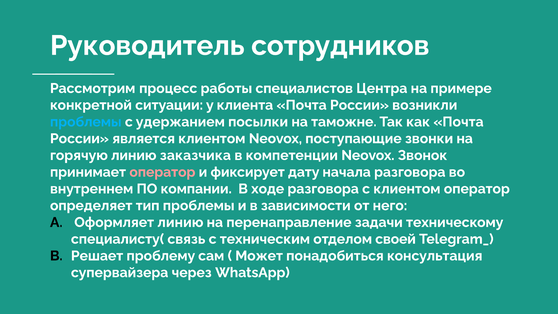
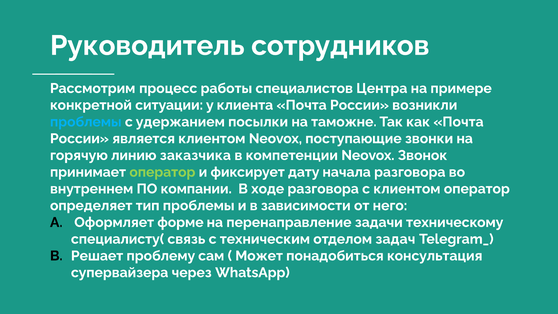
оператор colour: pink -> light green (162, 172)
Оформляет линию: линию -> форме (180, 222)
своей: своей -> задач (395, 239)
